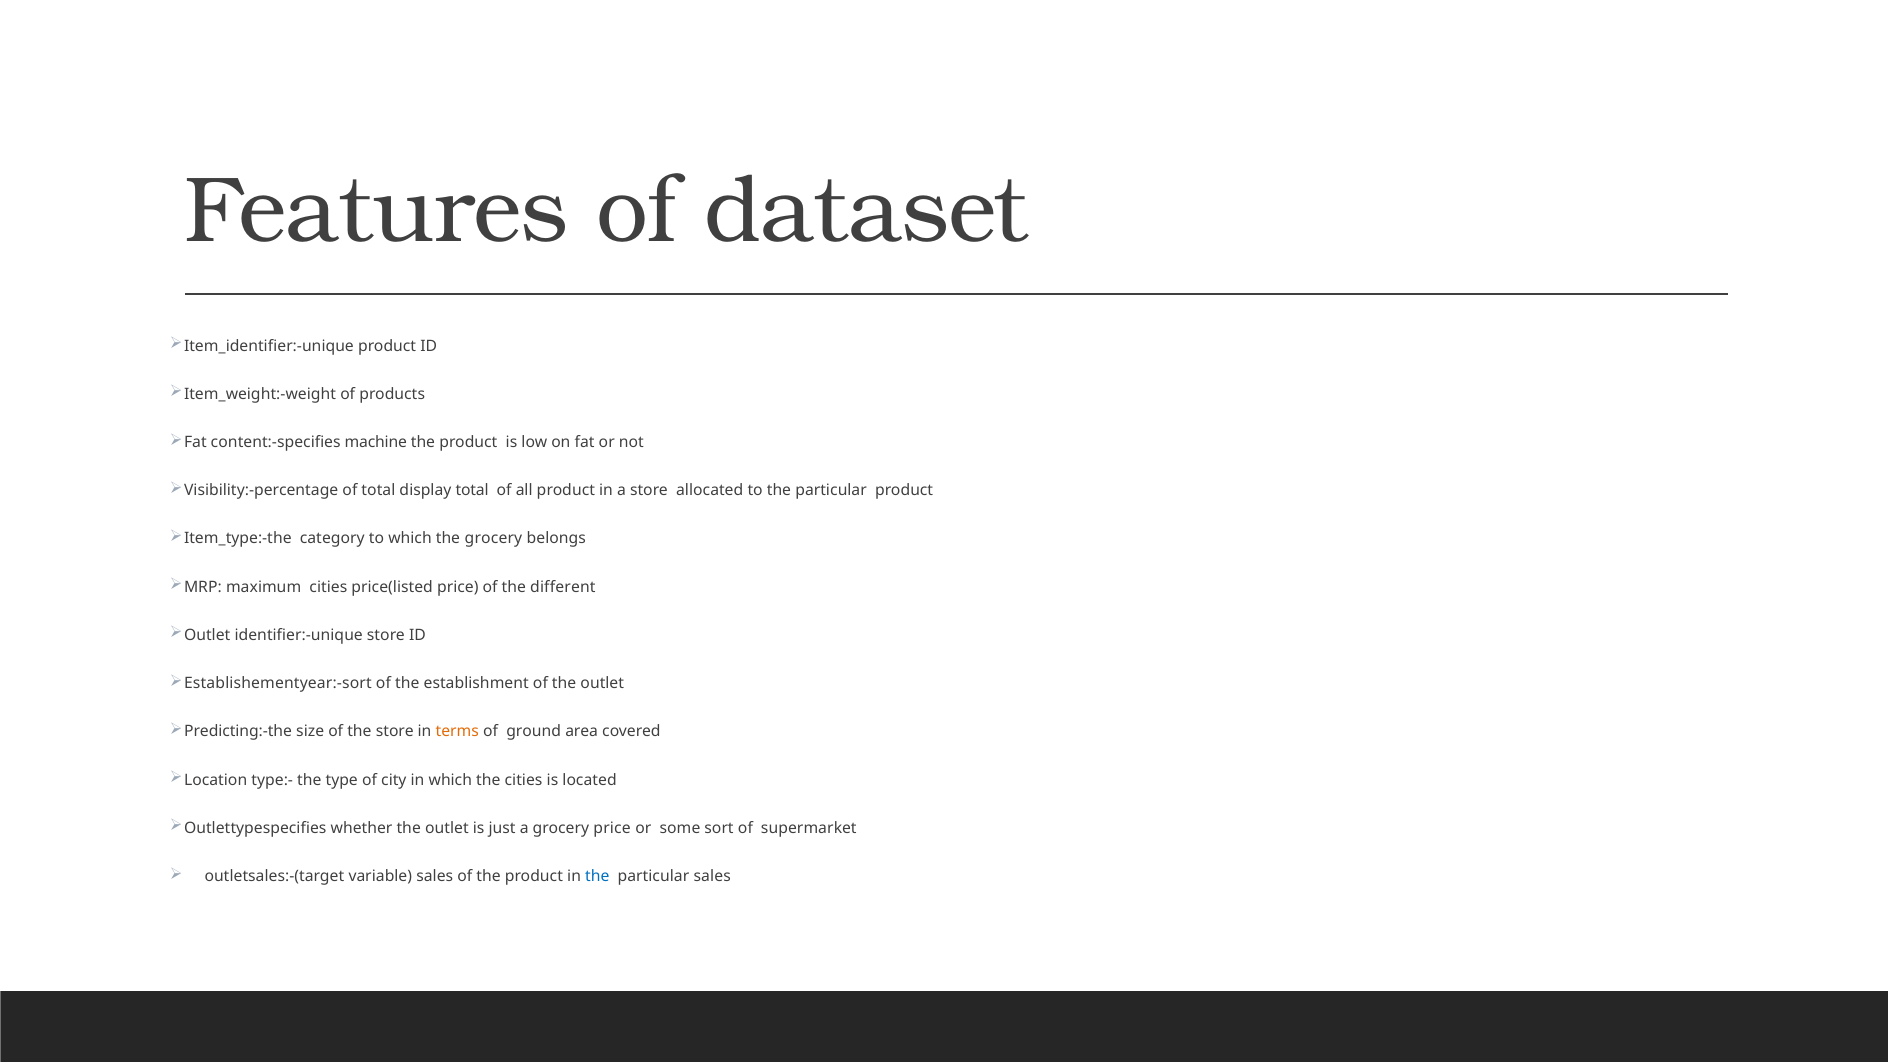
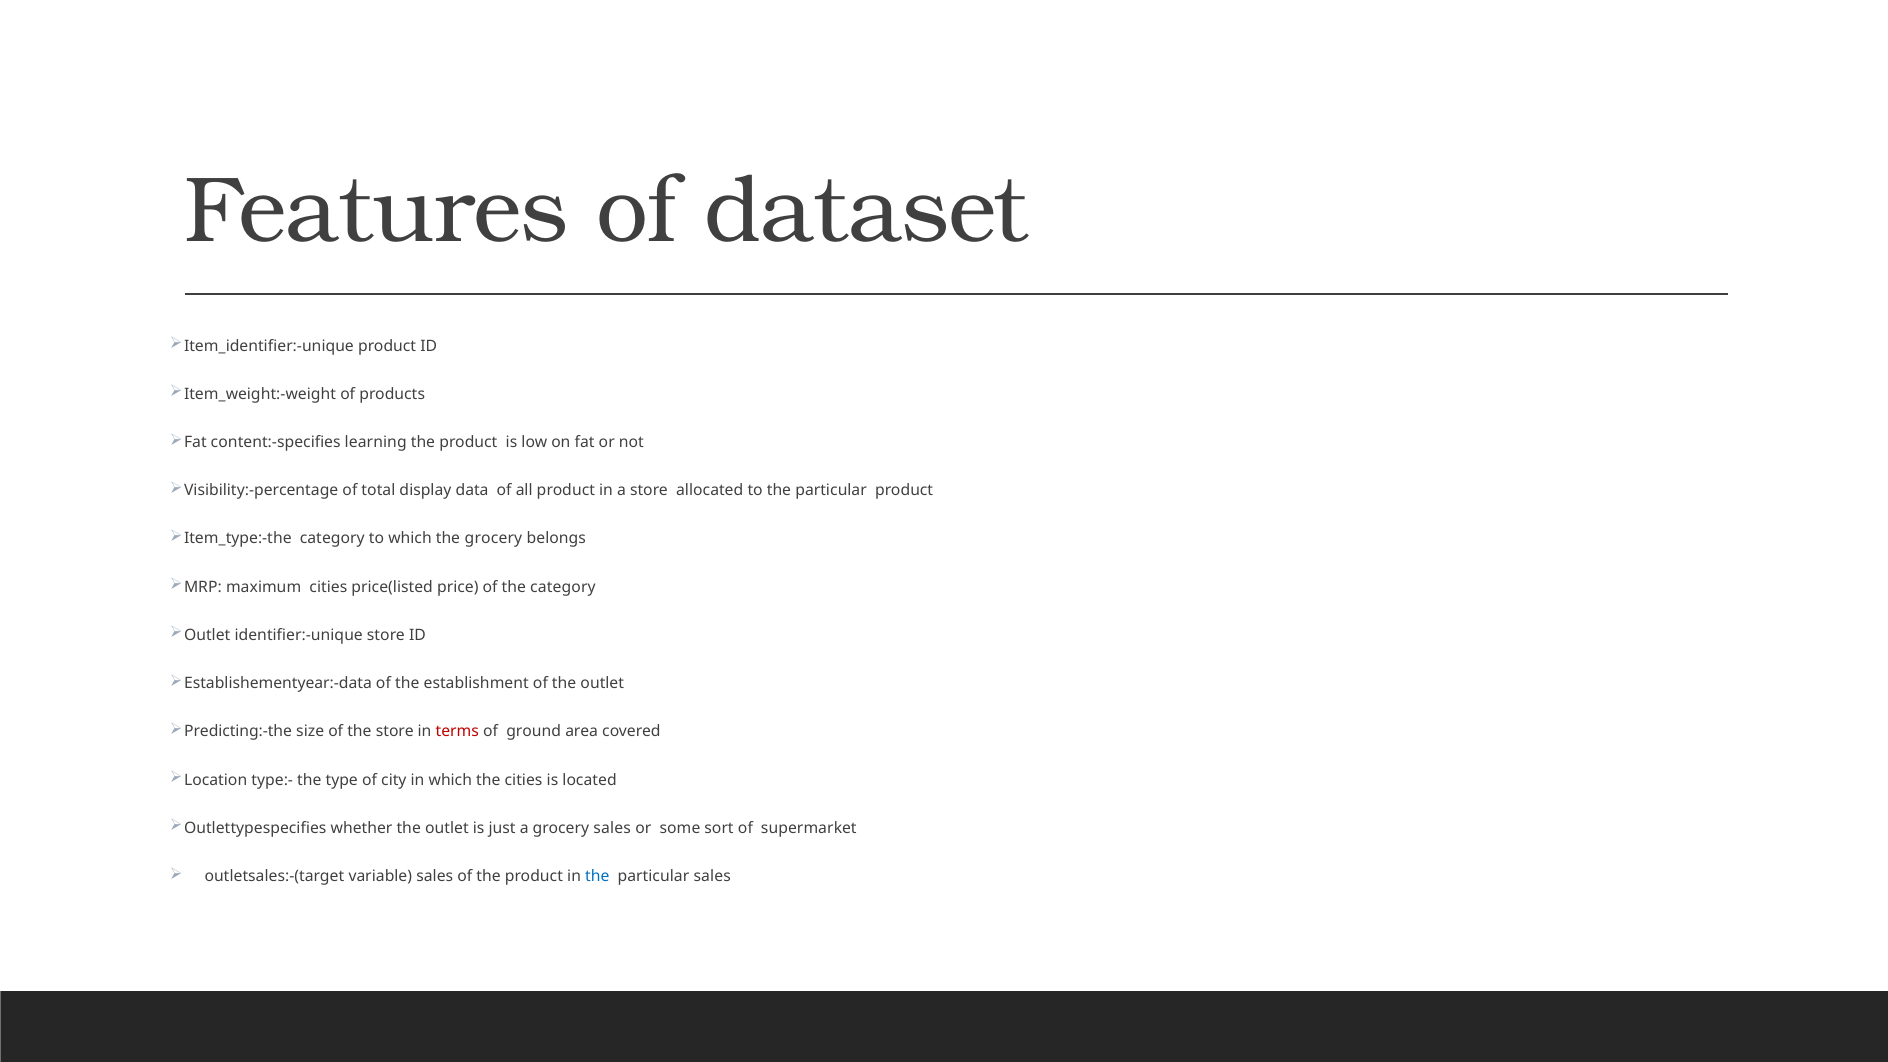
machine: machine -> learning (376, 442)
display total: total -> data (472, 491)
the different: different -> category (563, 587)
Establishementyear:-sort: Establishementyear:-sort -> Establishementyear:-data (278, 683)
terms colour: orange -> red (457, 732)
grocery price: price -> sales (612, 828)
